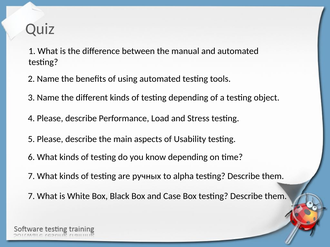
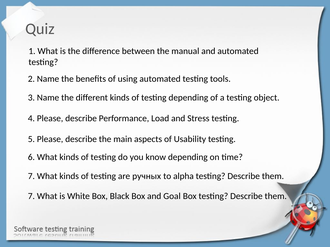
Case: Case -> Goal (172, 196)
